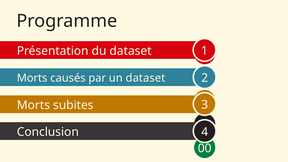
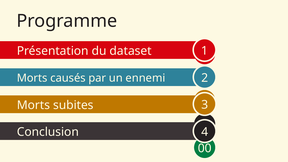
un dataset: dataset -> ennemi (145, 78)
